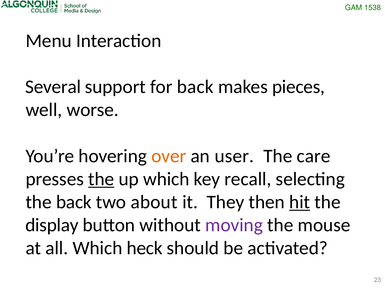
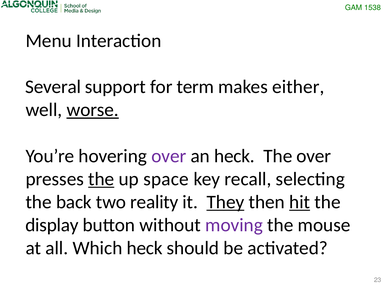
for back: back -> term (195, 87)
pieces: pieces -> either (298, 87)
worse underline: none -> present (93, 110)
over colour: orange -> purple (169, 156)
an user: user -> heck (235, 156)
The care: care -> over (314, 156)
up which: which -> space (166, 179)
about: about -> reality (154, 203)
They underline: none -> present (225, 203)
